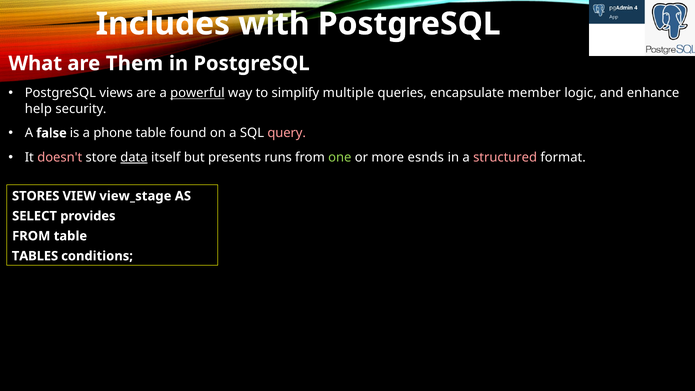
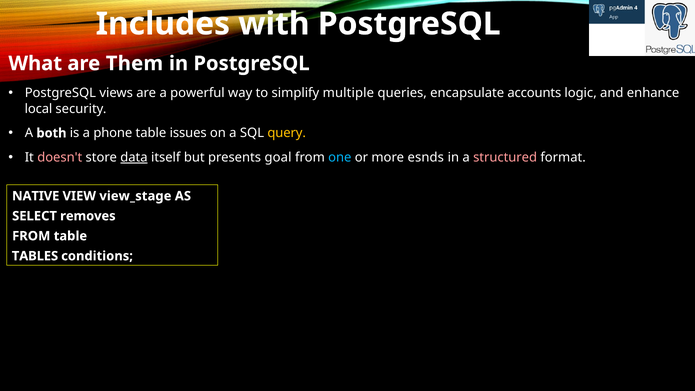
powerful underline: present -> none (197, 93)
member: member -> accounts (534, 93)
help: help -> local (38, 109)
false: false -> both (51, 133)
found: found -> issues (188, 133)
query colour: pink -> yellow (287, 133)
runs: runs -> goal (278, 157)
one colour: light green -> light blue (340, 157)
STORES: STORES -> NATIVE (36, 196)
provides: provides -> removes (88, 216)
